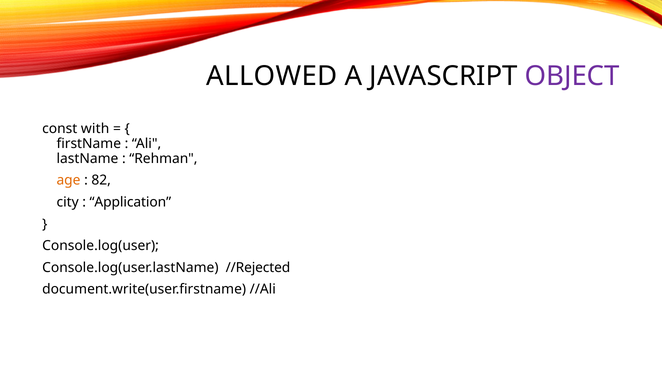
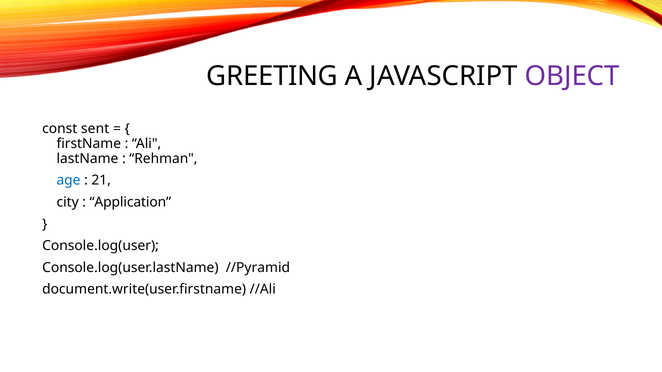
ALLOWED: ALLOWED -> GREETING (272, 76)
with: with -> sent (95, 129)
age colour: orange -> blue (69, 181)
82: 82 -> 21 (101, 181)
//Rejected: //Rejected -> //Pyramid (258, 268)
